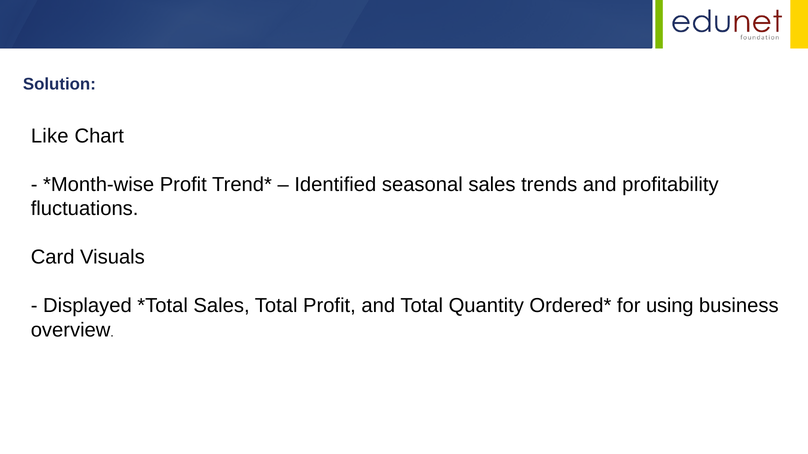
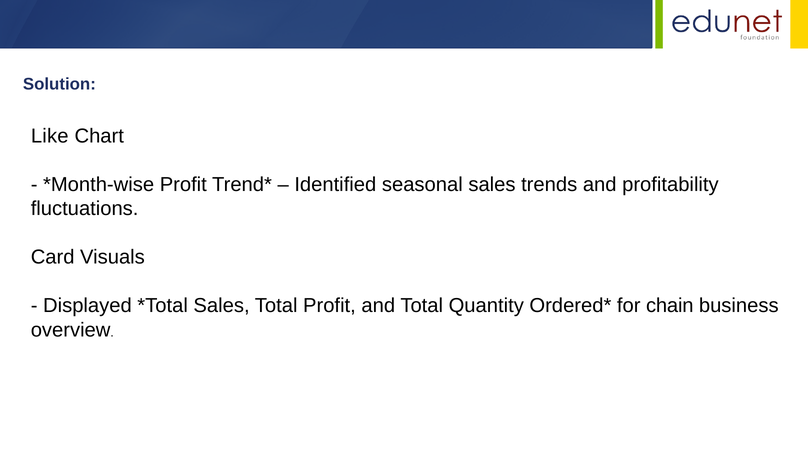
using: using -> chain (670, 306)
